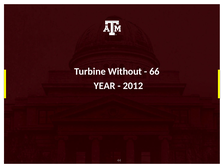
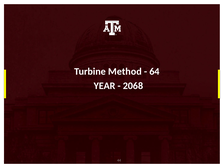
Without: Without -> Method (125, 71)
66: 66 -> 64 (154, 71)
2012: 2012 -> 2068 (133, 86)
